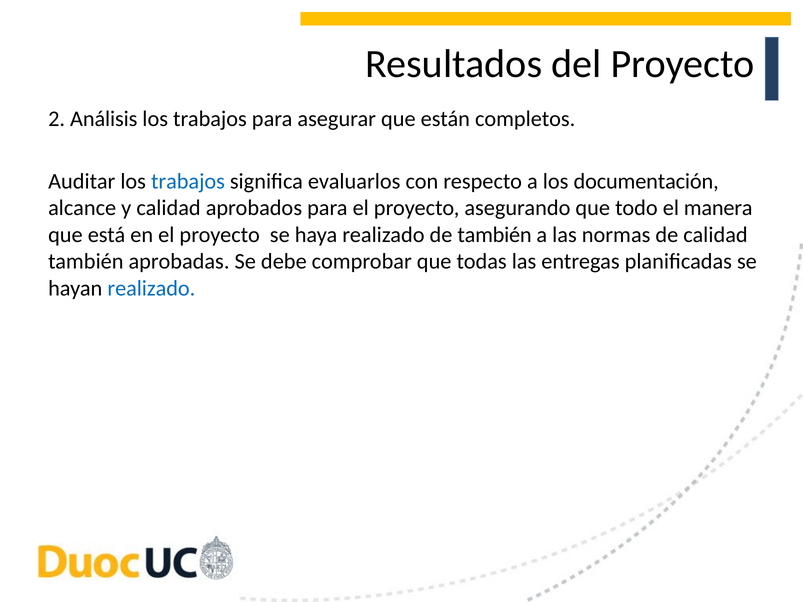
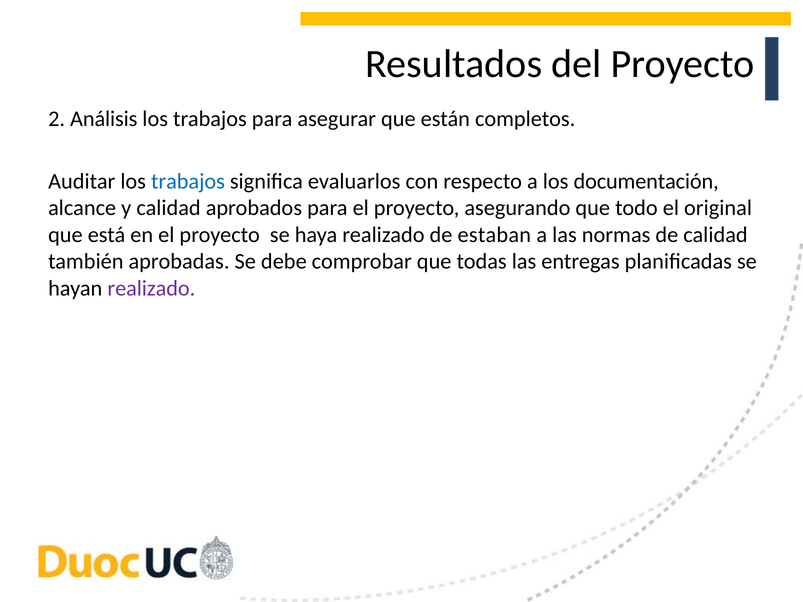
manera: manera -> original (718, 208)
de también: también -> estaban (494, 235)
realizado colour: blue -> purple (151, 288)
